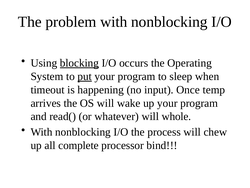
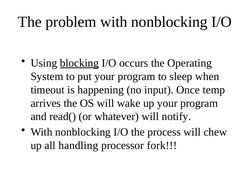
put underline: present -> none (85, 76)
whole: whole -> notify (176, 116)
complete: complete -> handling (78, 145)
bind: bind -> fork (162, 145)
